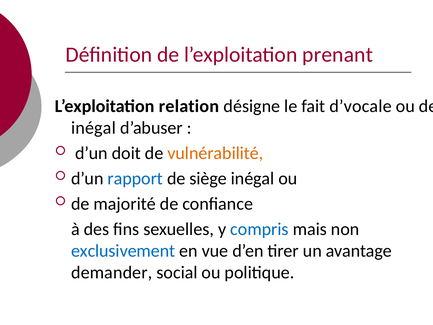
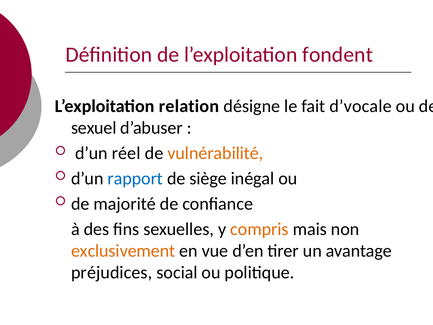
prenant: prenant -> fondent (338, 55)
inégal: inégal -> sexuel (94, 128)
doit: doit -> réel (126, 153)
compris colour: blue -> orange (259, 229)
exclusivement colour: blue -> orange (123, 251)
demander: demander -> préjudices (112, 272)
